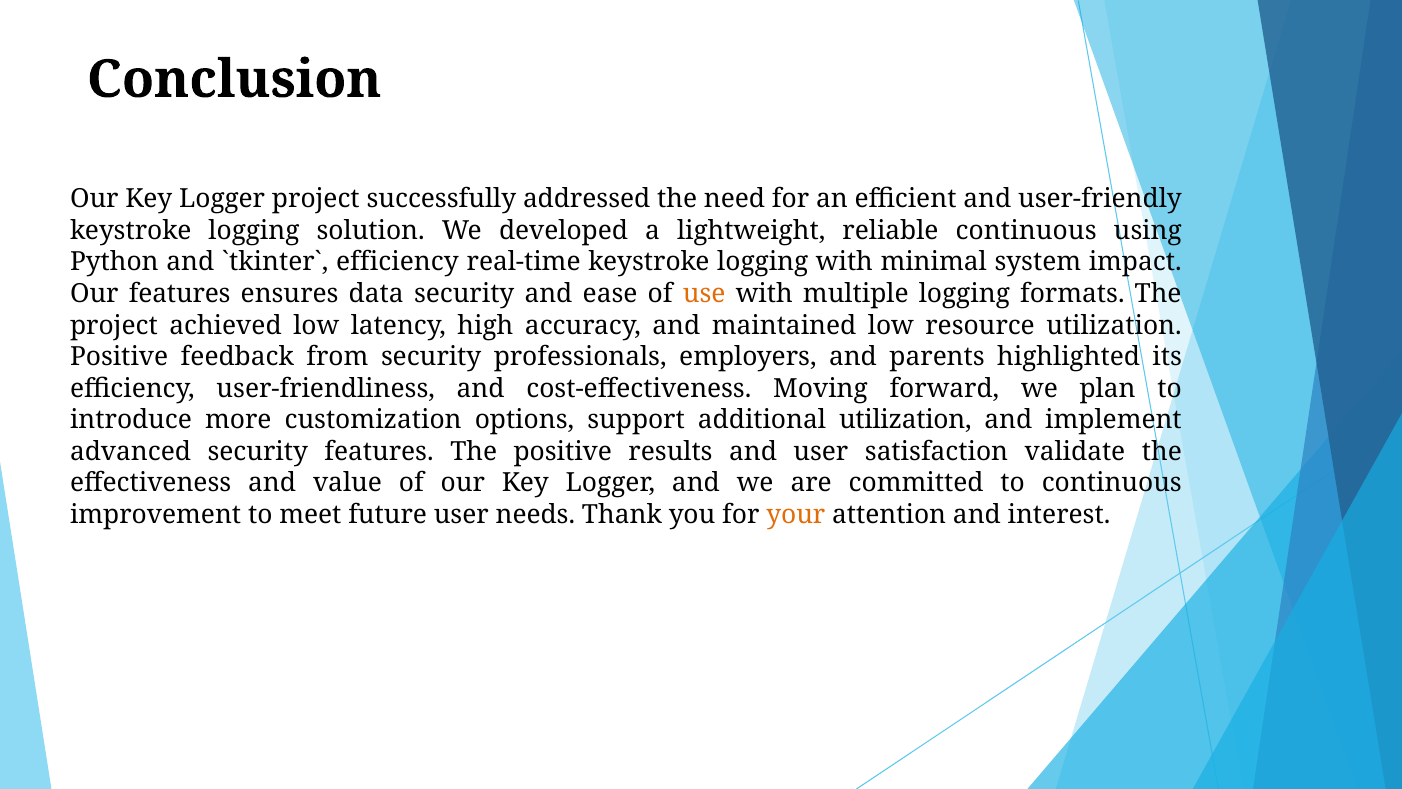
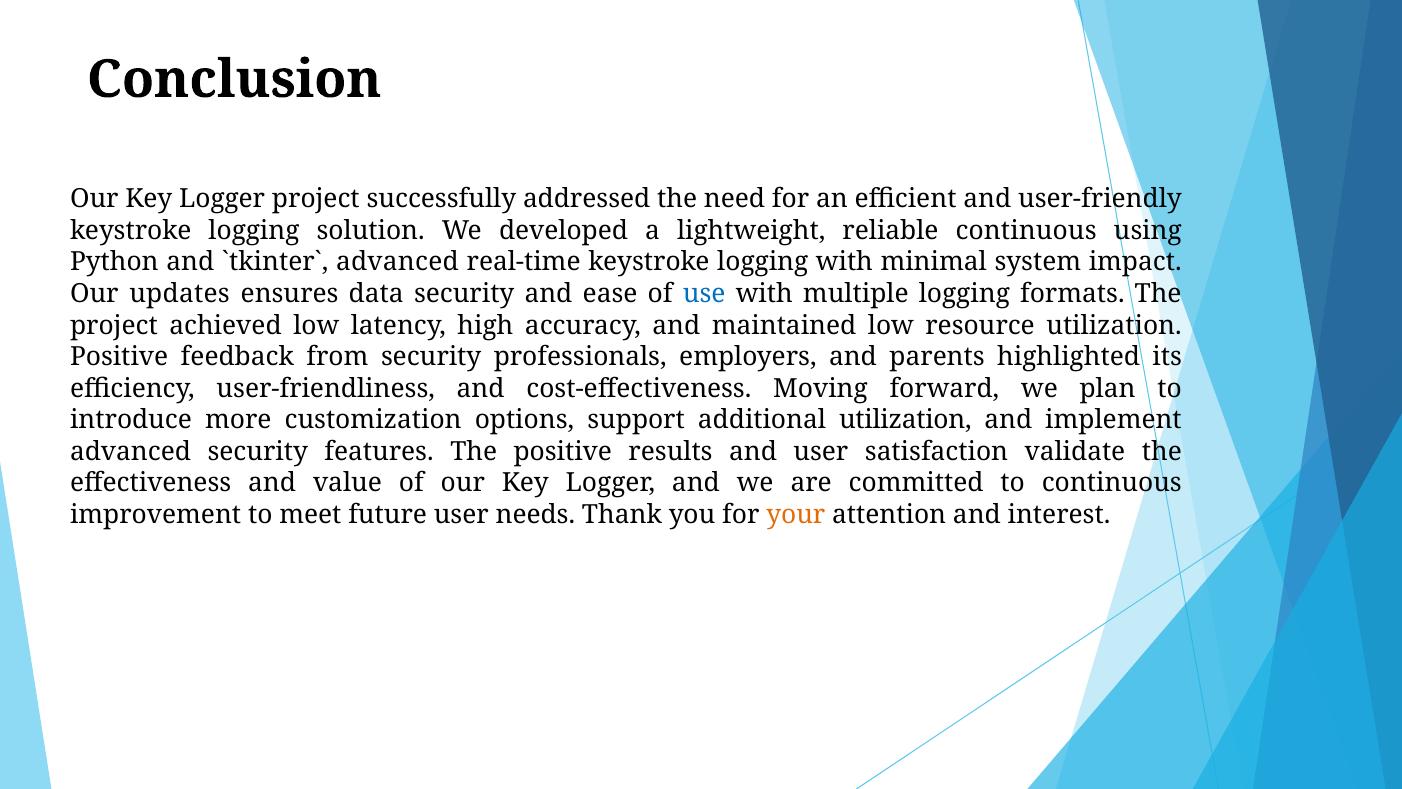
efficiency: efficiency -> advanced (397, 262)
Our features: features -> updates (180, 294)
use colour: orange -> blue (704, 294)
